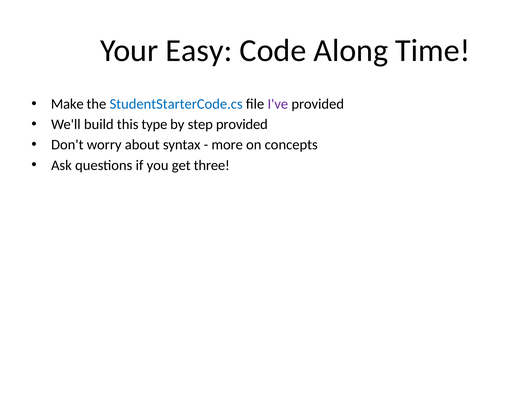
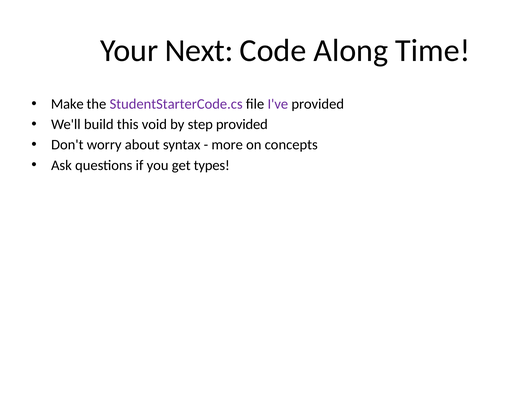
Easy: Easy -> Next (199, 51)
StudentStarterCode.cs colour: blue -> purple (176, 104)
type: type -> void (154, 124)
three: three -> types (212, 165)
